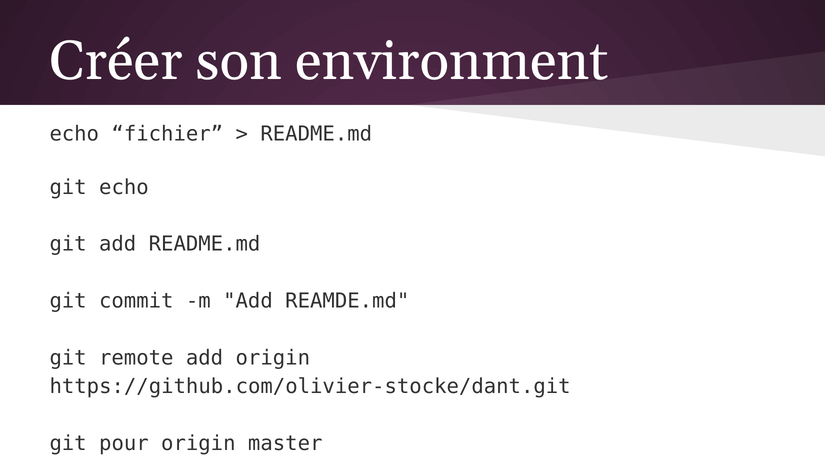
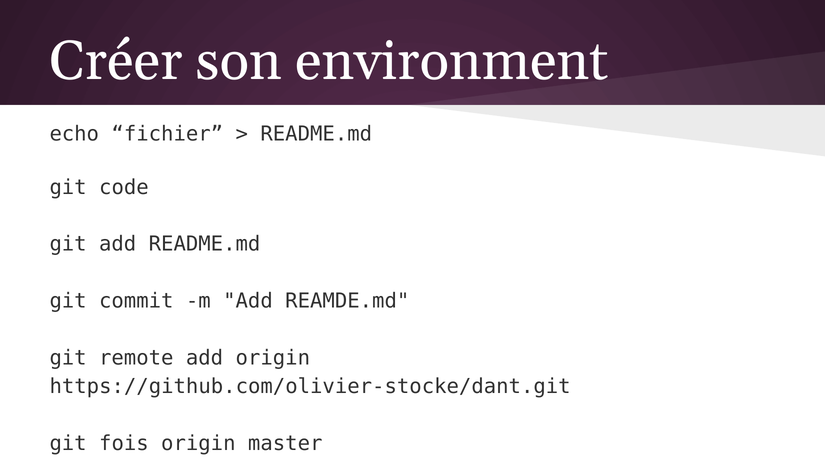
git echo: echo -> code (124, 187)
pour: pour -> fois (124, 443)
